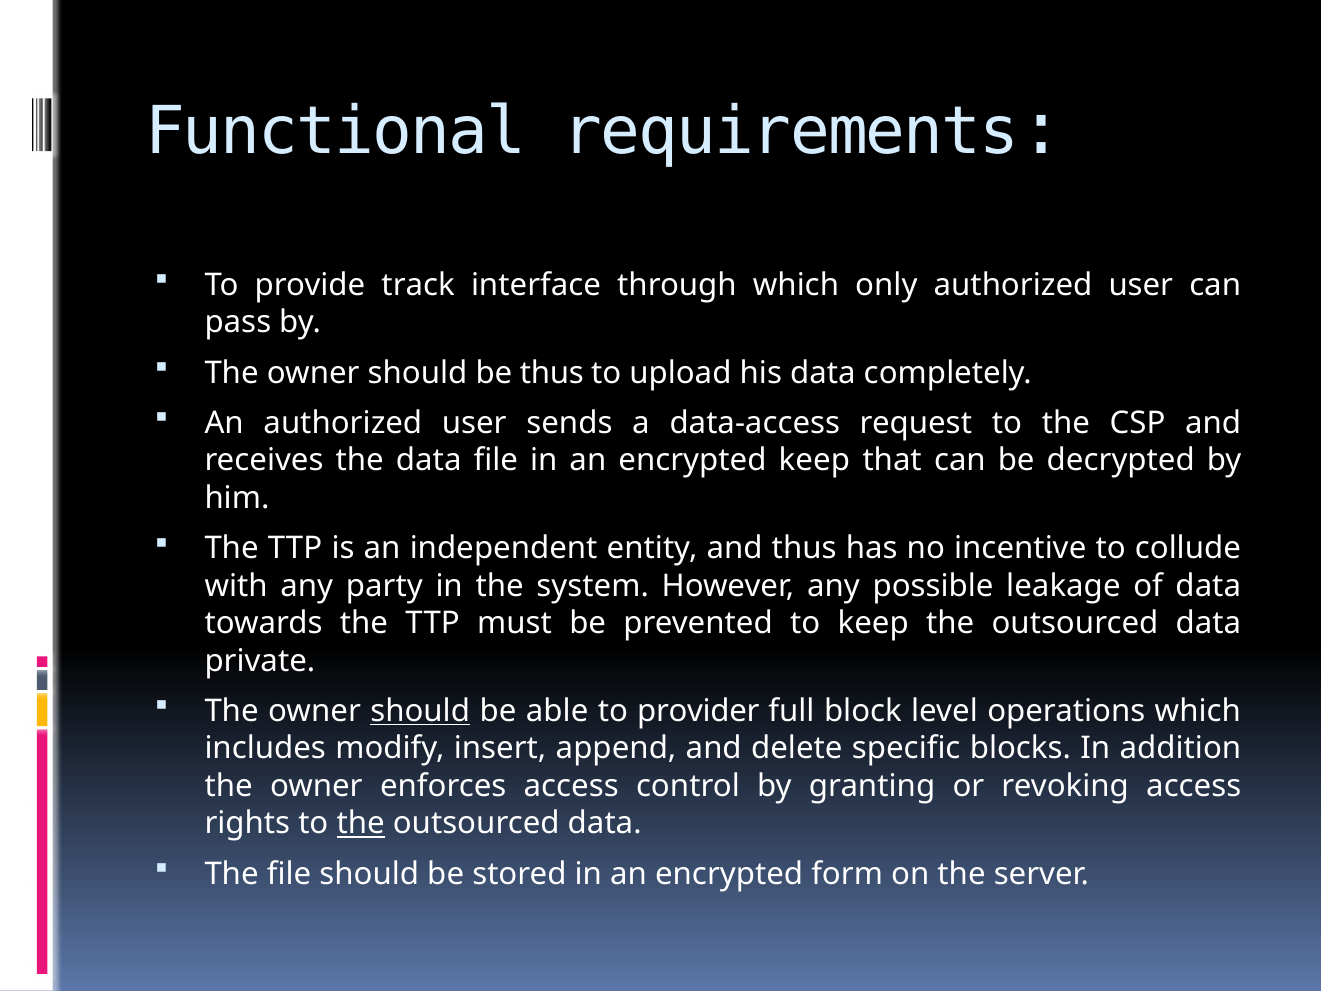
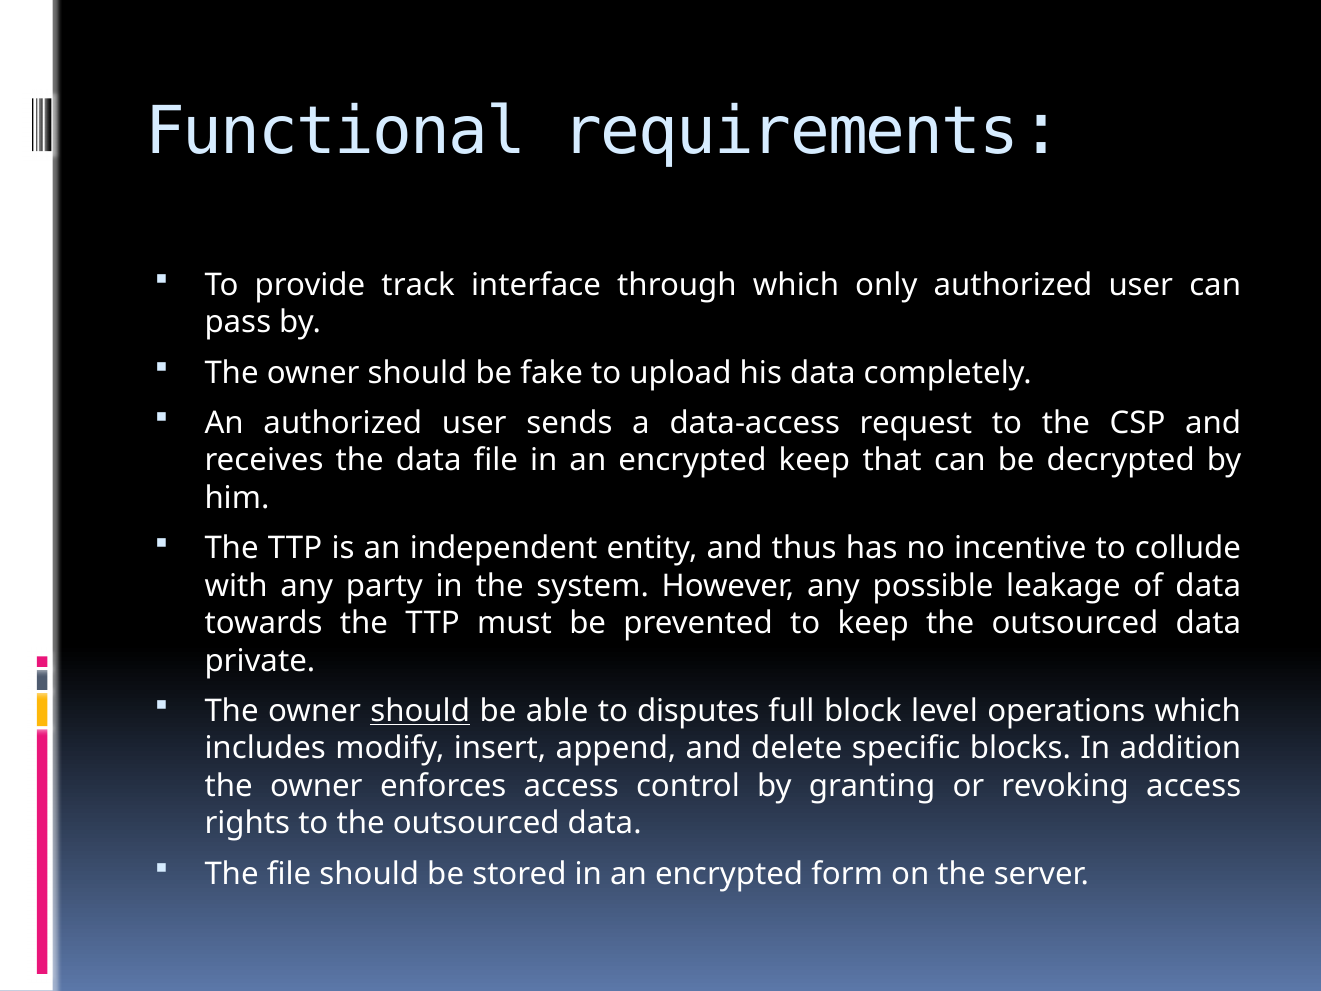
be thus: thus -> fake (552, 373)
provider: provider -> disputes (698, 711)
the underline: present -> none (361, 823)
